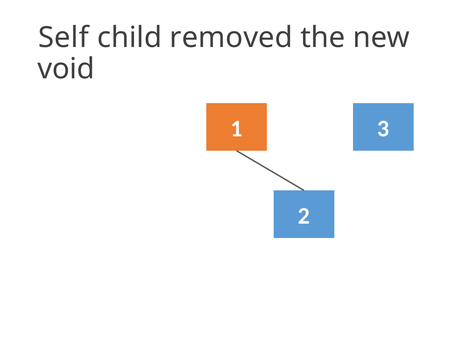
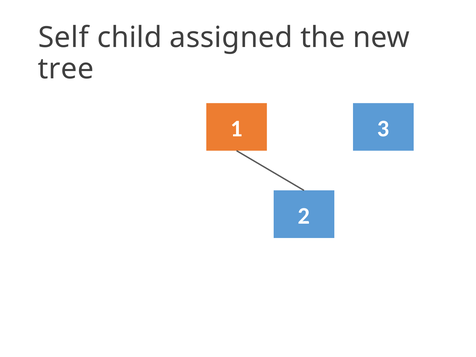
removed: removed -> assigned (231, 38)
void: void -> tree (66, 69)
